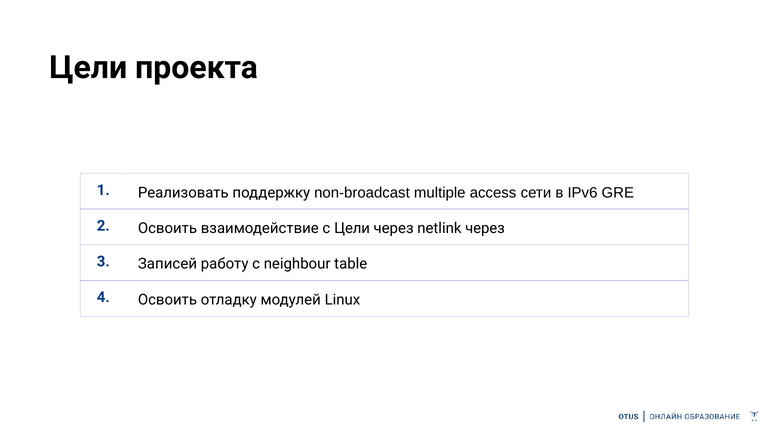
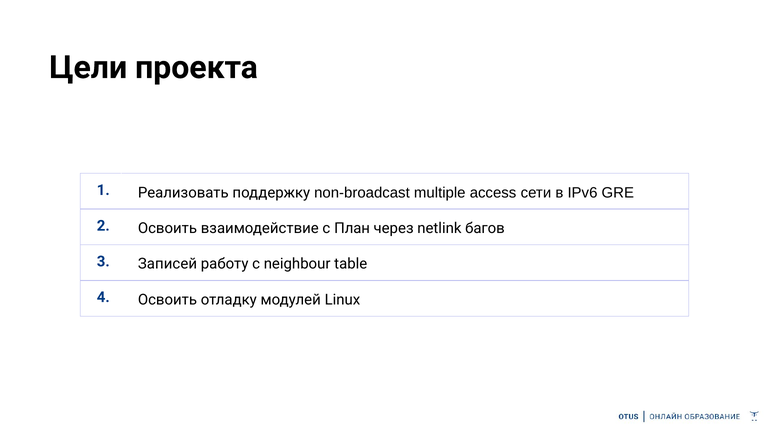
с Цели: Цели -> План (352, 228)
netlink через: через -> багов (485, 228)
